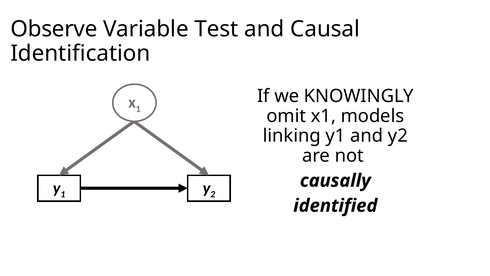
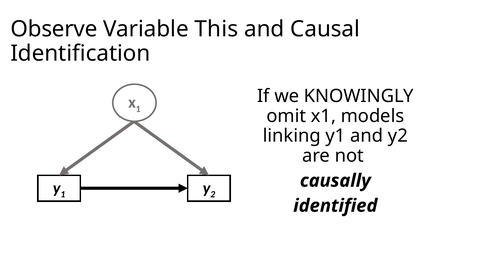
Test: Test -> This (216, 29)
